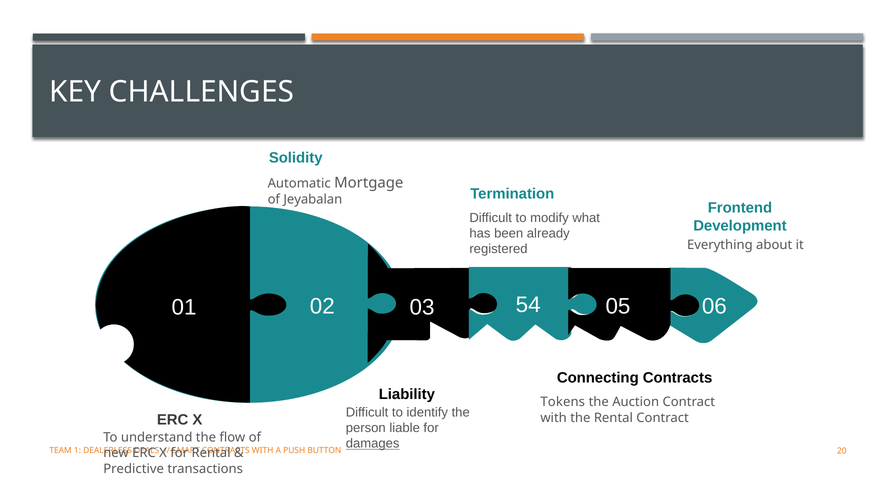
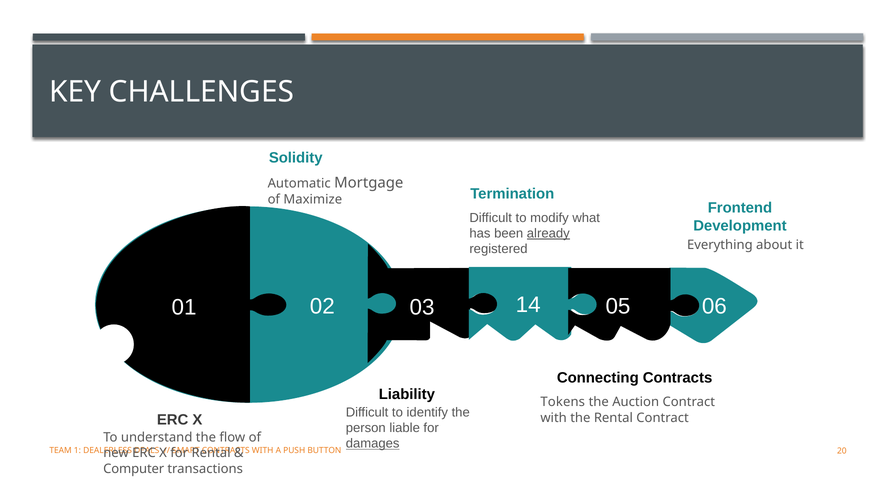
Jeyabalan: Jeyabalan -> Maximize (313, 200)
already underline: none -> present (548, 233)
54: 54 -> 14 (528, 305)
Predictive: Predictive -> Computer (134, 469)
